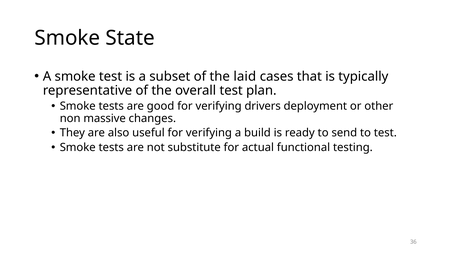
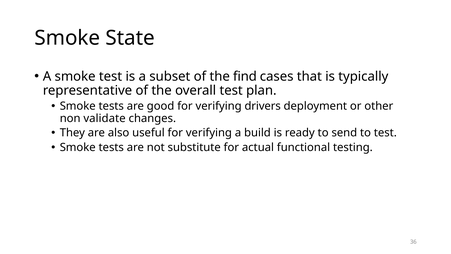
laid: laid -> find (245, 76)
massive: massive -> validate (105, 118)
